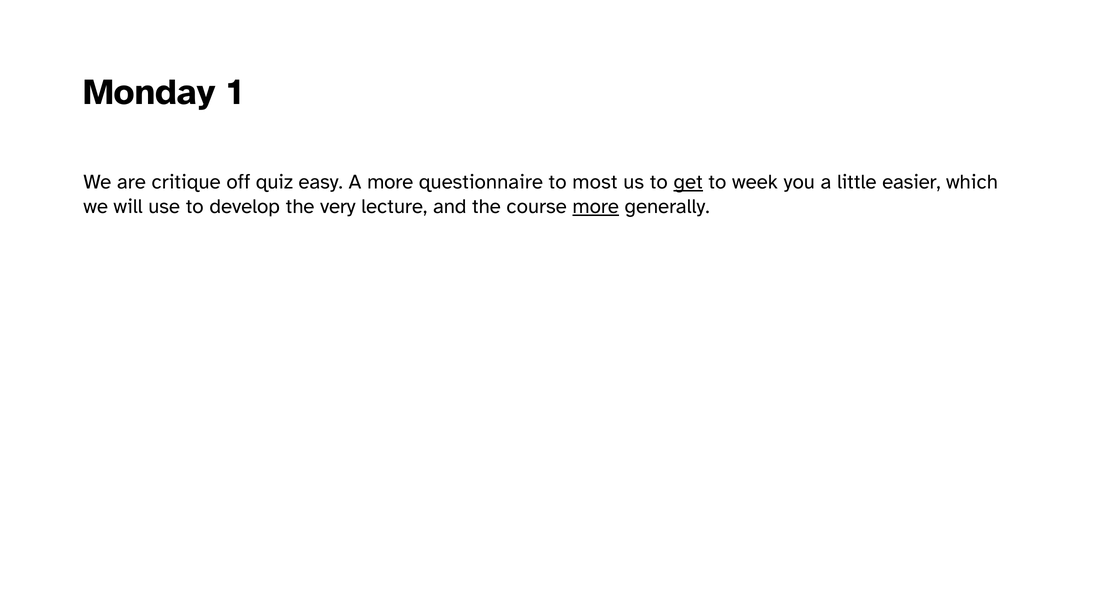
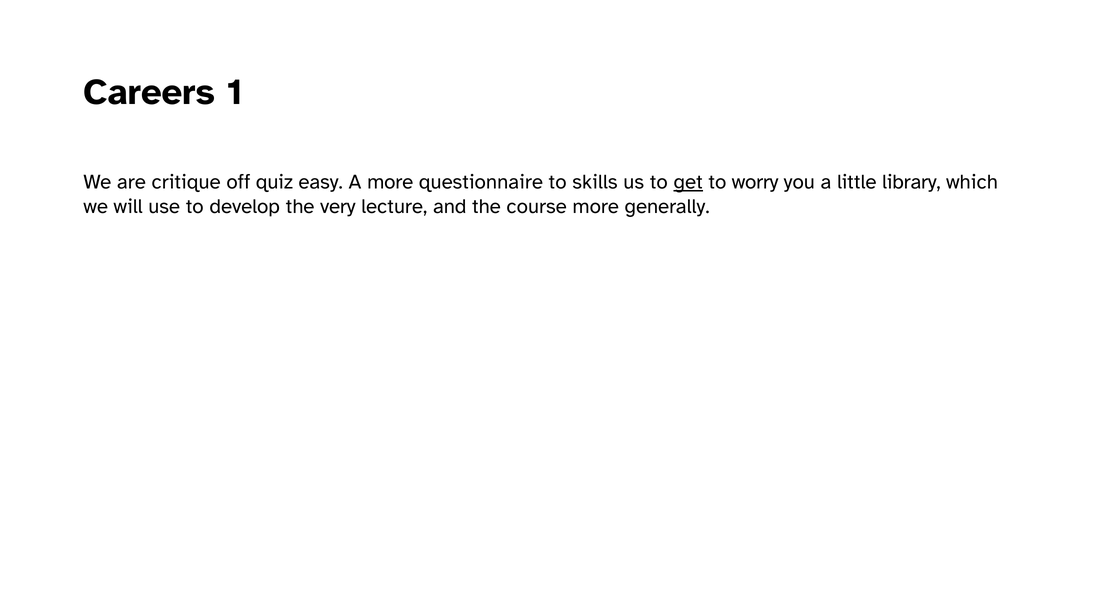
Monday: Monday -> Careers (149, 92)
most: most -> skills (595, 182)
week: week -> worry (755, 182)
easier: easier -> library (911, 182)
more underline: present -> none (596, 206)
